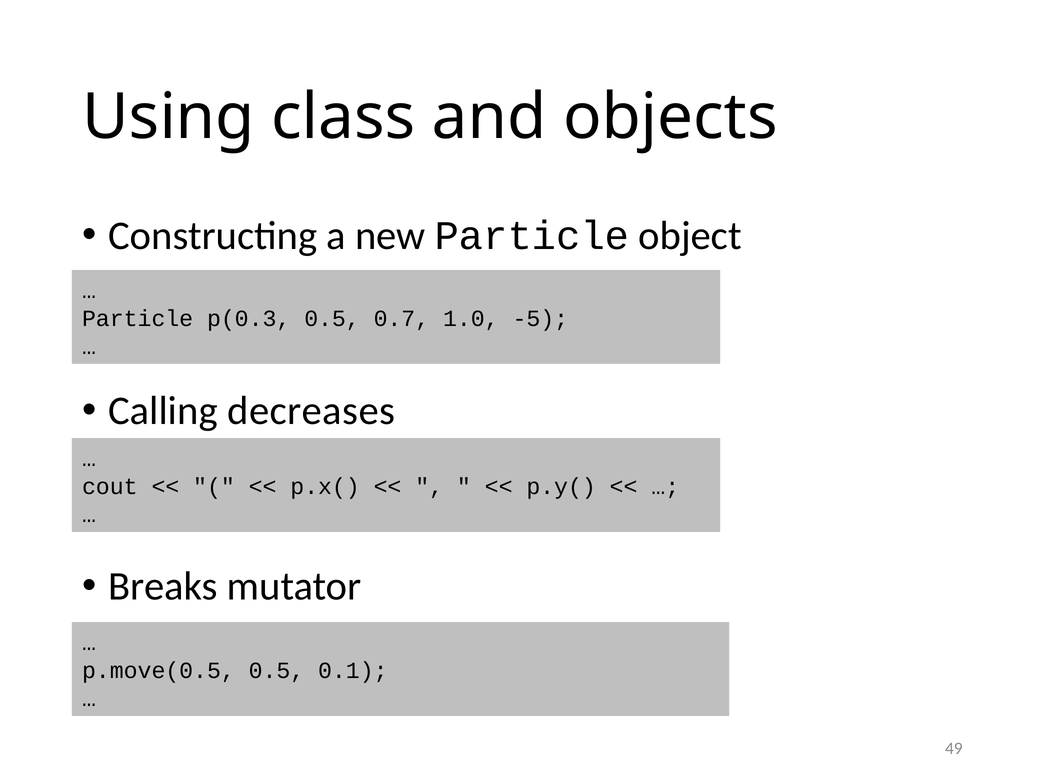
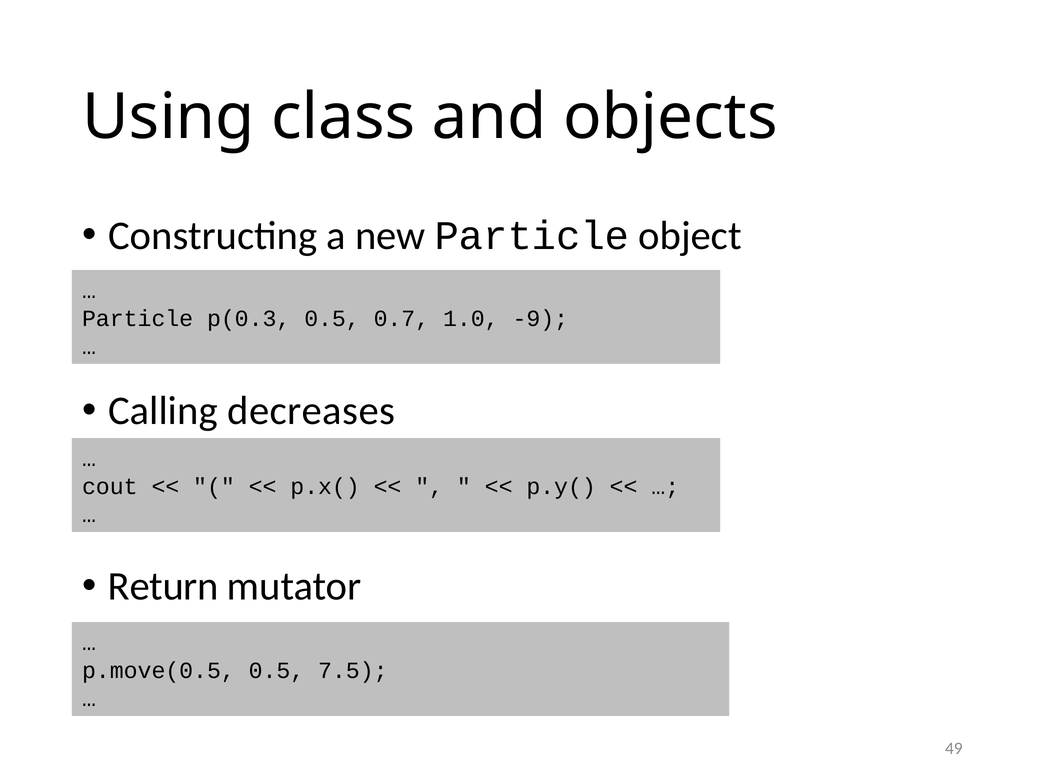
-5: -5 -> -9 (540, 318)
Breaks: Breaks -> Return (163, 586)
0.1: 0.1 -> 7.5 (353, 670)
